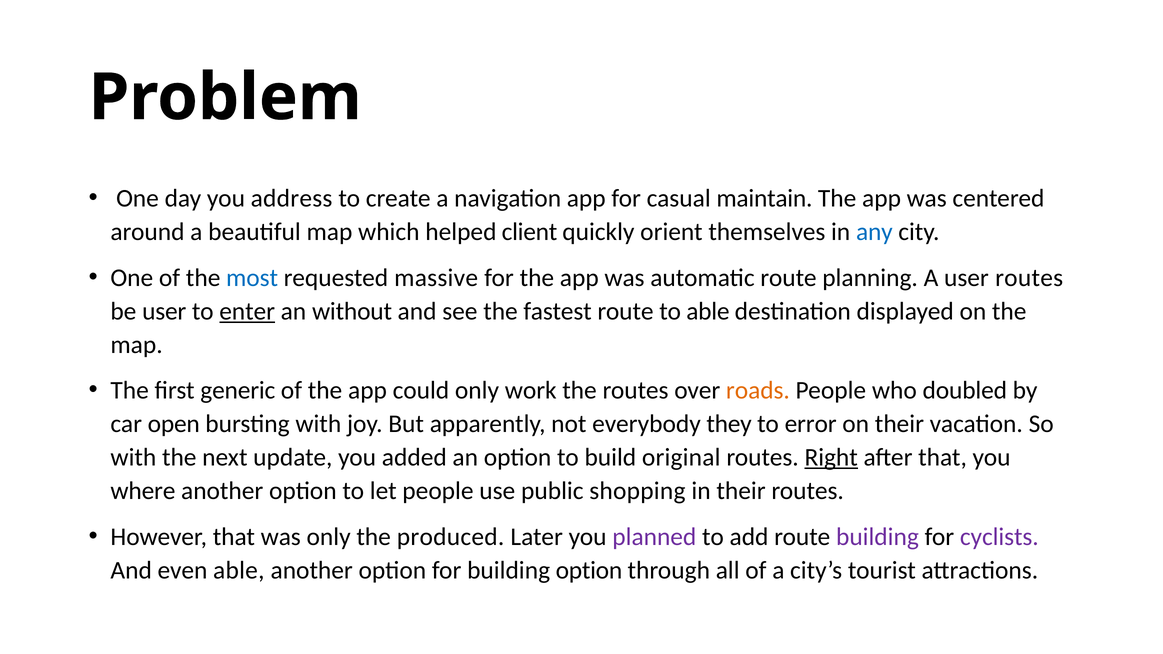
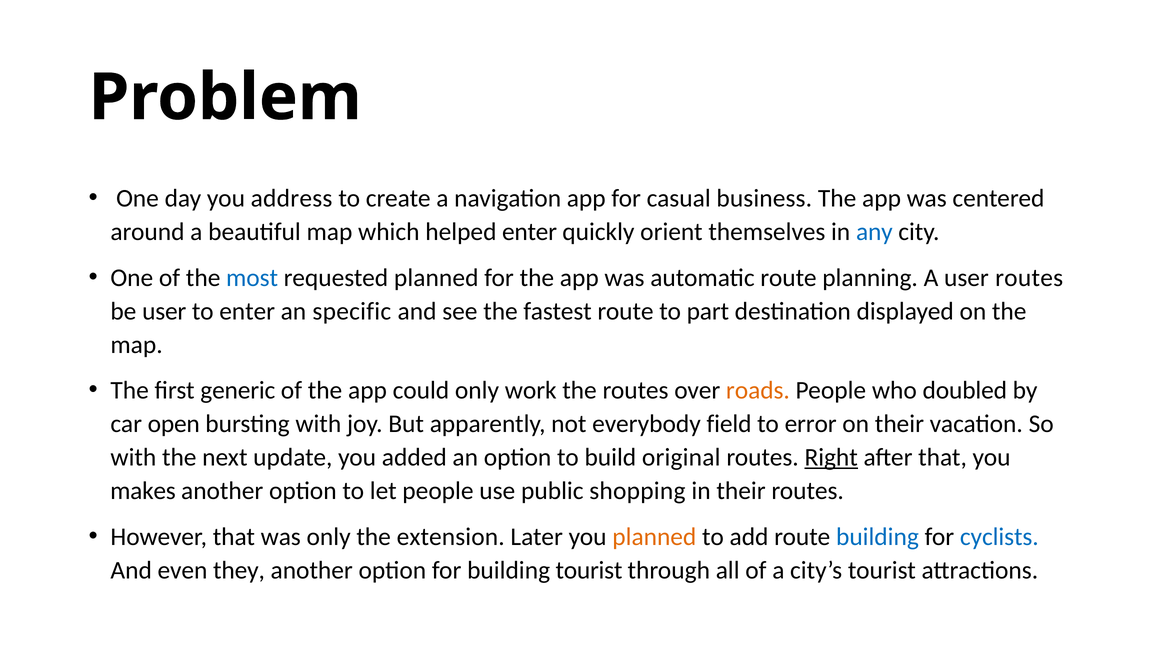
maintain: maintain -> business (764, 199)
helped client: client -> enter (529, 232)
requested massive: massive -> planned (436, 278)
enter underline: present -> none (247, 311)
without: without -> specific (352, 311)
to able: able -> part (708, 311)
they: they -> field (729, 424)
where: where -> makes (143, 491)
produced: produced -> extension (451, 537)
planned colour: purple -> orange (654, 537)
building colour: purple -> blue (877, 537)
cyclists colour: purple -> blue (999, 537)
even able: able -> they (239, 570)
building option: option -> tourist (589, 570)
